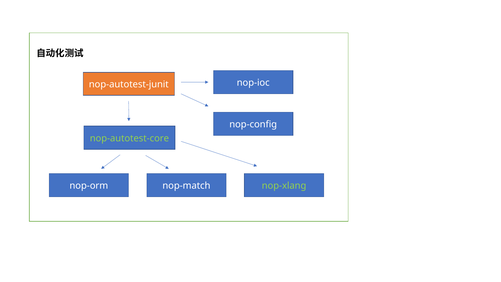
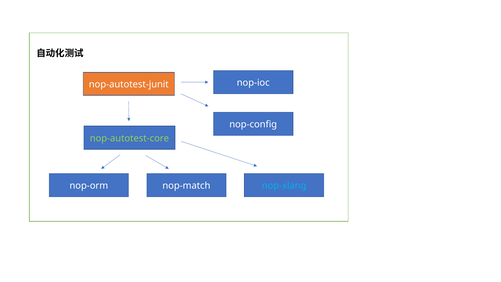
nop-xlang colour: light green -> light blue (284, 186)
